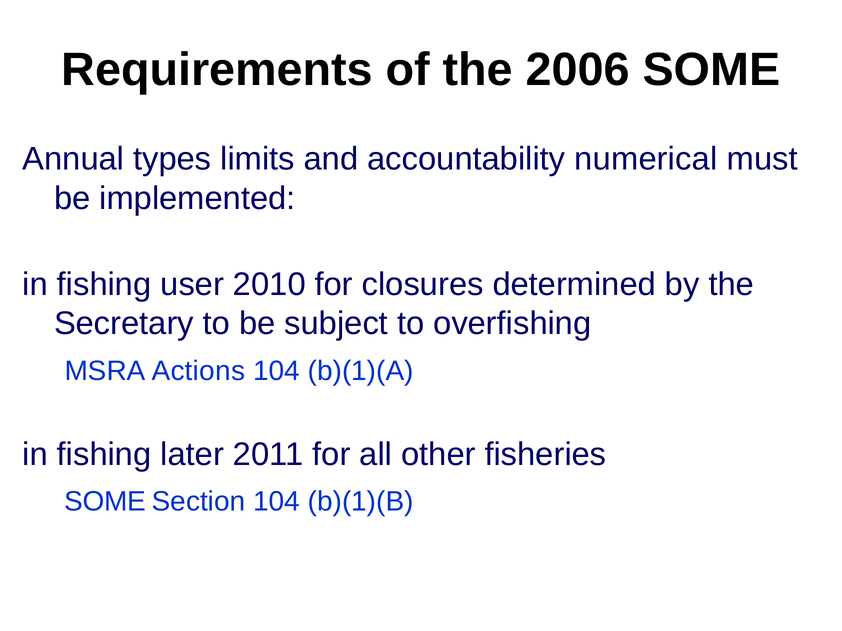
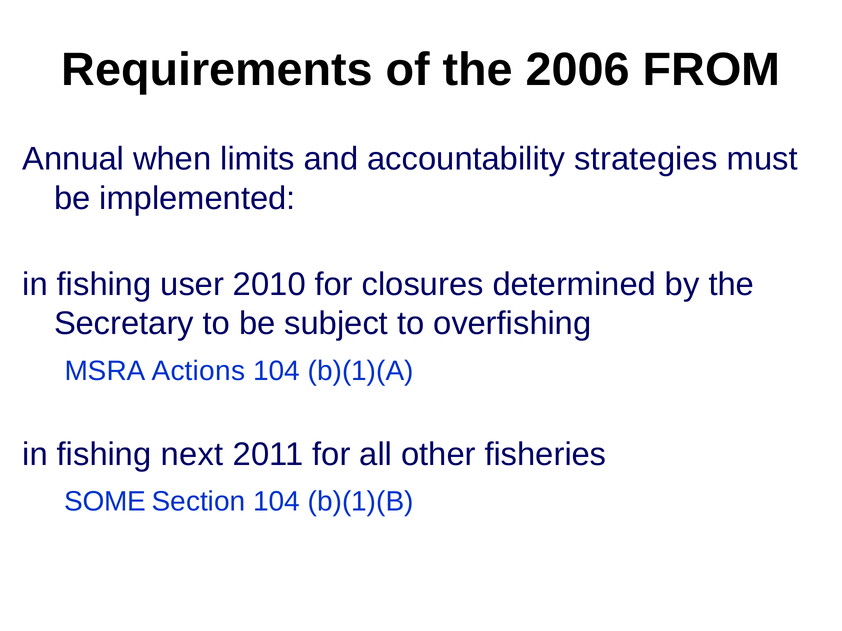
2006 SOME: SOME -> FROM (712, 70)
types: types -> when (172, 159)
numerical: numerical -> strategies (646, 159)
later: later -> next (192, 455)
